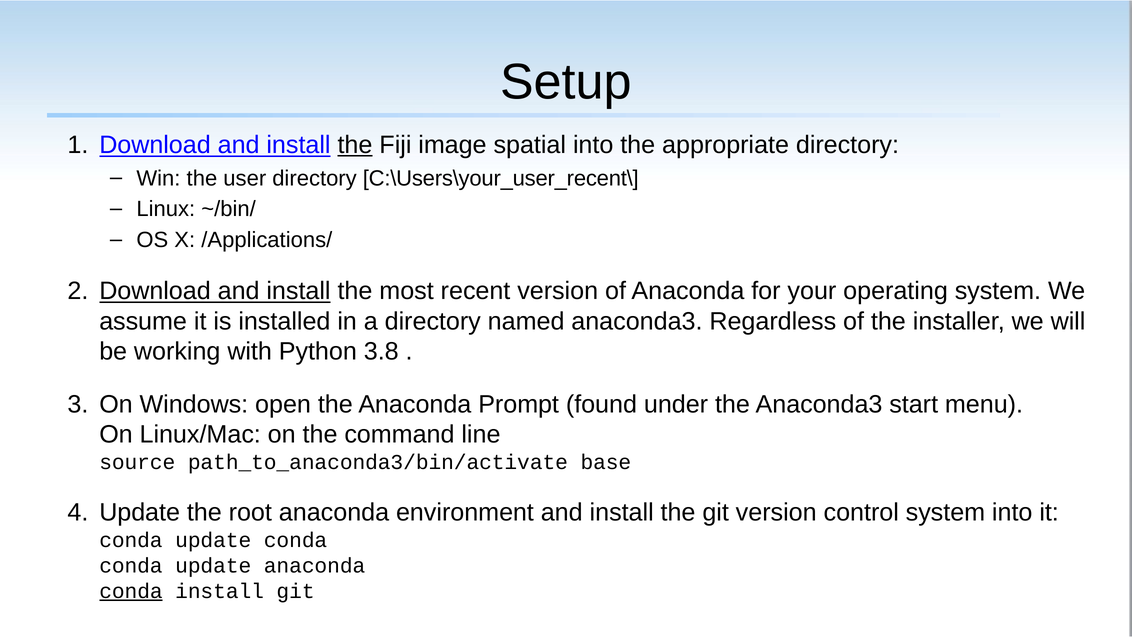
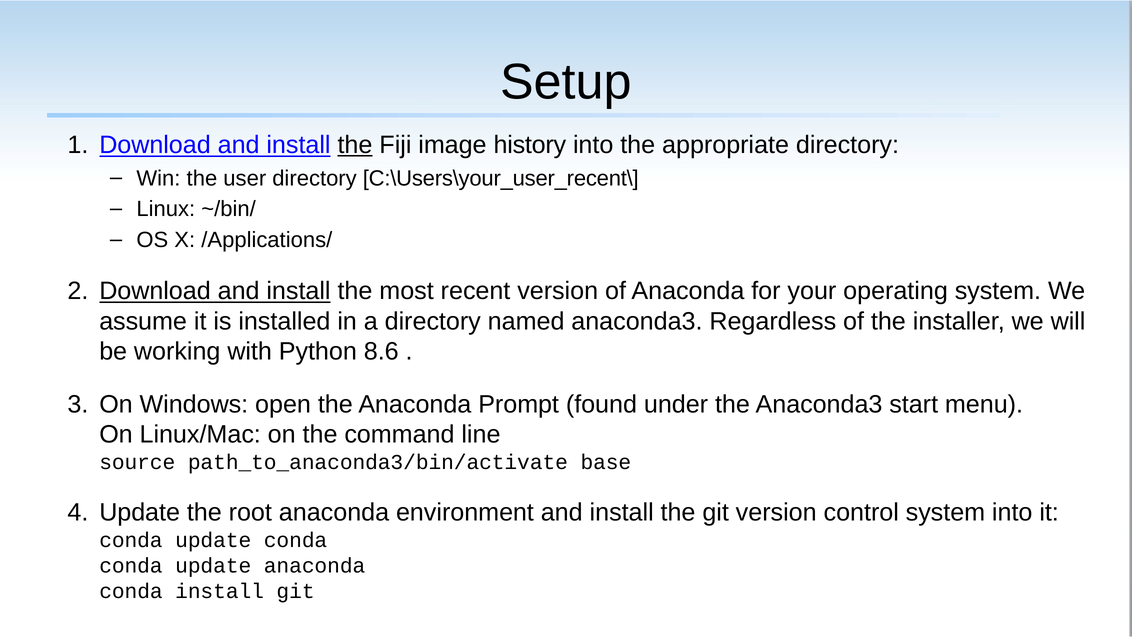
spatial: spatial -> history (530, 145)
3.8: 3.8 -> 8.6 (381, 351)
conda underline: present -> none (131, 591)
